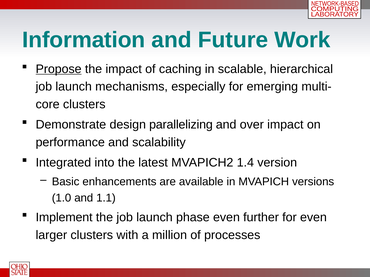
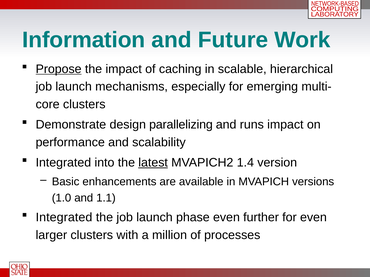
over: over -> runs (252, 125)
latest underline: none -> present (153, 163)
Implement: Implement -> Integrated (64, 218)
